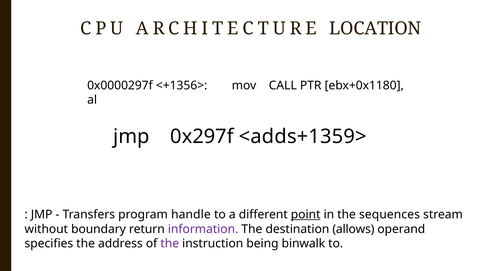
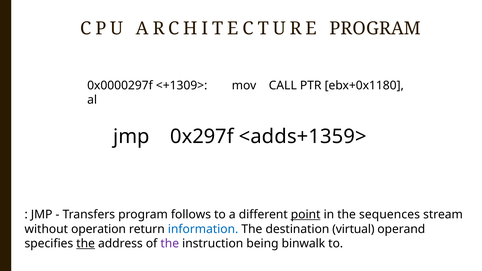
ARCHITECTURE LOCATION: LOCATION -> PROGRAM (375, 28)
<+1356>: <+1356> -> <+1309> (182, 85)
handle: handle -> follows (191, 215)
boundary: boundary -> operation (99, 229)
information colour: purple -> blue (203, 229)
allows: allows -> virtual (353, 229)
the underline: none -> present (86, 244)
